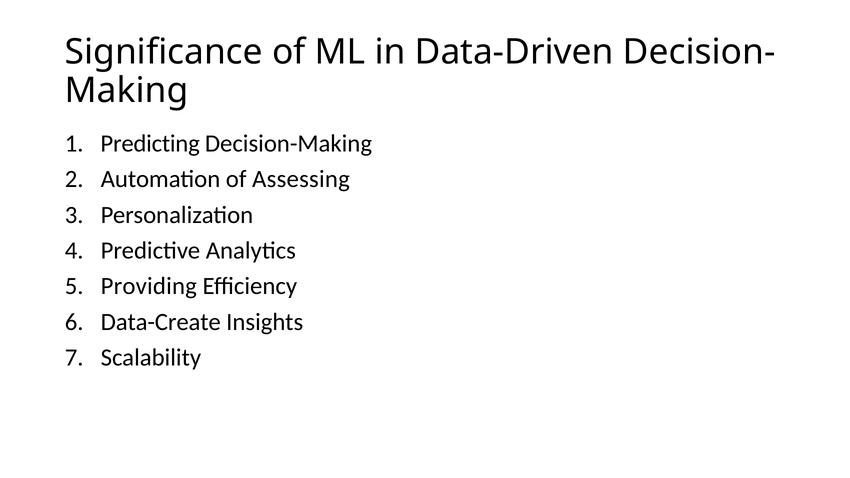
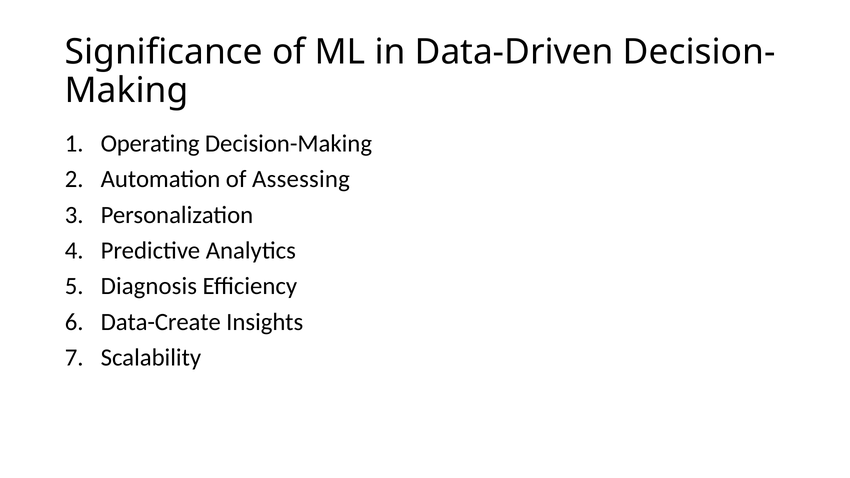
Predicting: Predicting -> Operating (150, 144)
Providing: Providing -> Diagnosis (149, 286)
